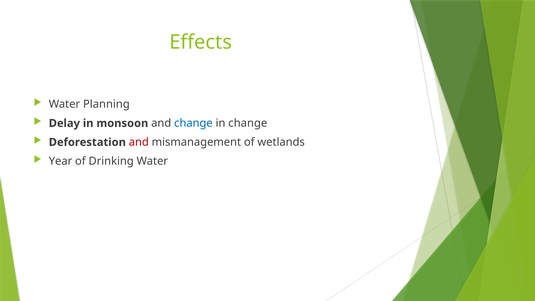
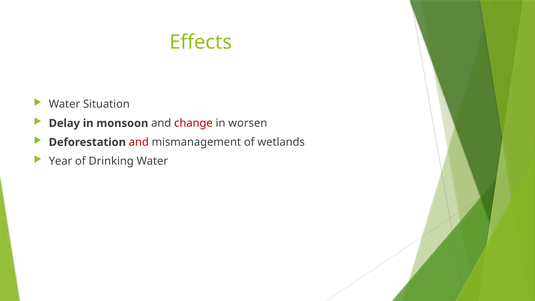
Planning: Planning -> Situation (106, 104)
change colour: blue -> red (193, 123)
in change: change -> worsen (248, 123)
